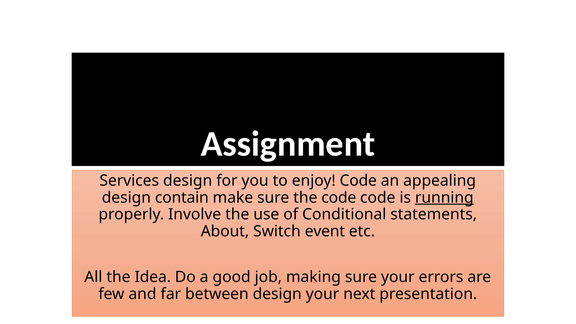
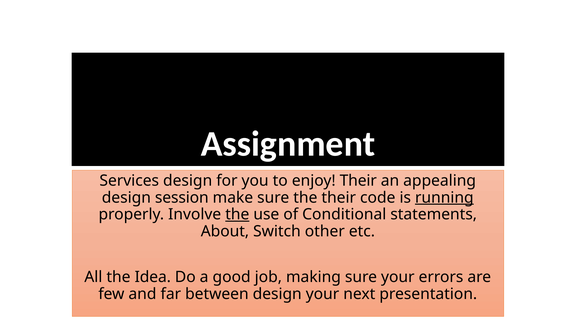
enjoy Code: Code -> Their (358, 181)
contain: contain -> session (182, 198)
the code: code -> their (339, 198)
the underline: none -> present (237, 214)
event: event -> other (325, 231)
